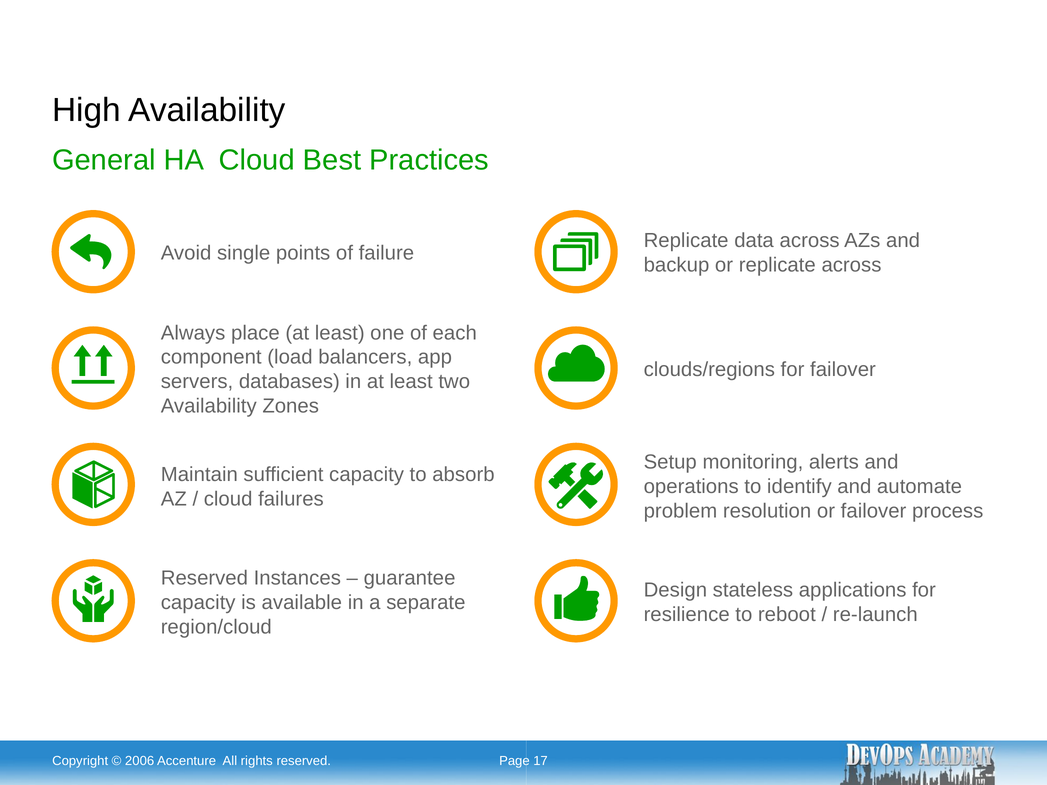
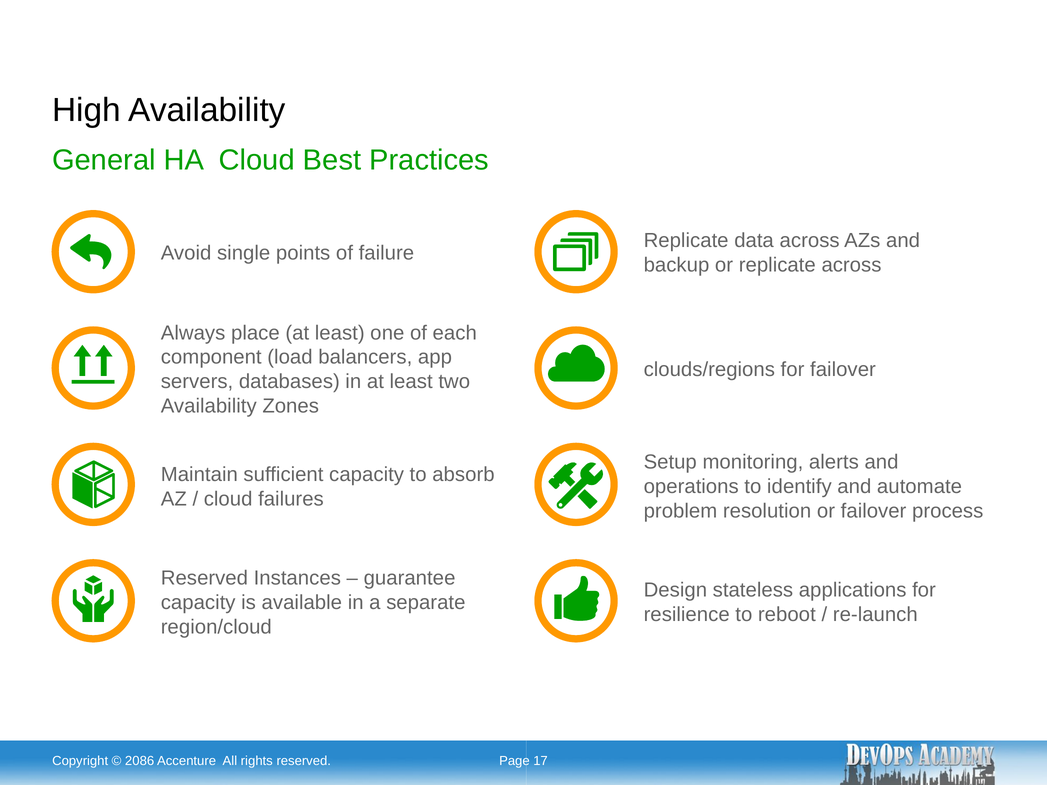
2006: 2006 -> 2086 (140, 761)
